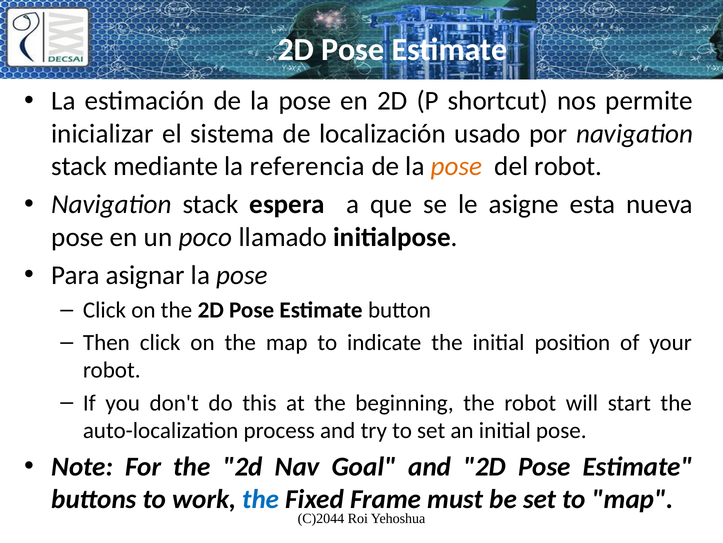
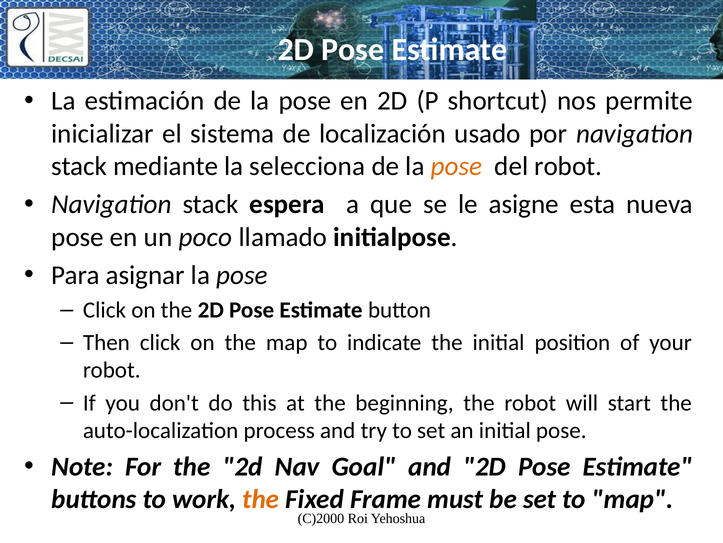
referencia: referencia -> selecciona (307, 166)
the colour: blue -> orange (261, 499)
C)2044: C)2044 -> C)2000 (321, 518)
